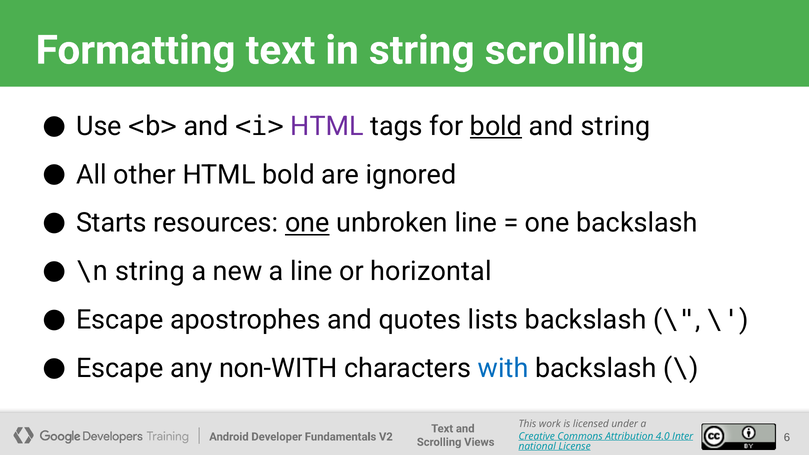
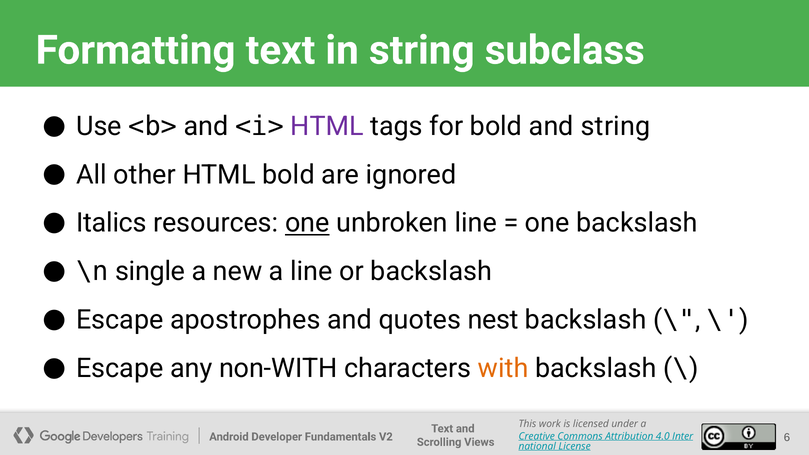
string scrolling: scrolling -> subclass (565, 50)
bold underline: present -> none (496, 126)
Starts: Starts -> Italics (111, 223)
\n string: string -> single (150, 272)
or horizontal: horizontal -> backslash (431, 272)
lists: lists -> nest (493, 320)
with colour: blue -> orange (503, 368)
